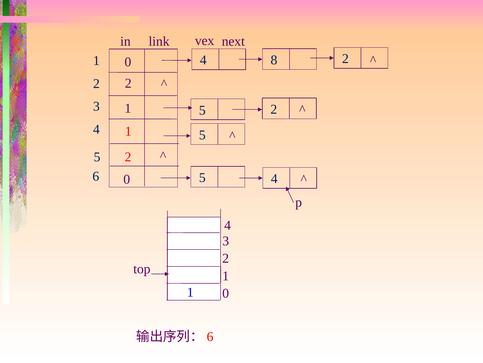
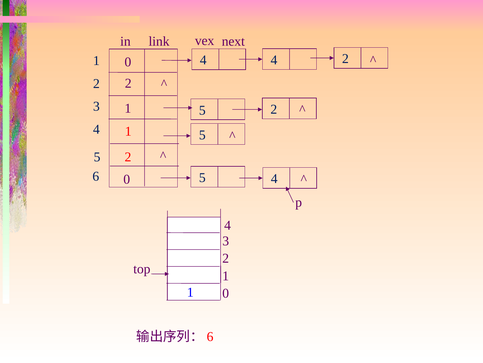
4 8: 8 -> 4 (274, 60)
